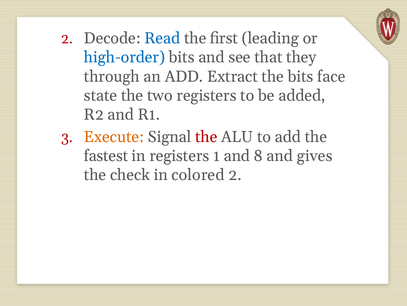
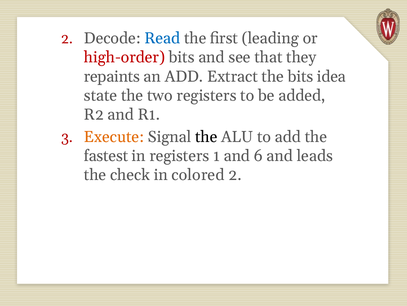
high-order colour: blue -> red (124, 57)
through: through -> repaints (112, 76)
face: face -> idea (331, 76)
the colour: red -> black (206, 136)
8: 8 -> 6 (258, 155)
gives: gives -> leads (315, 155)
